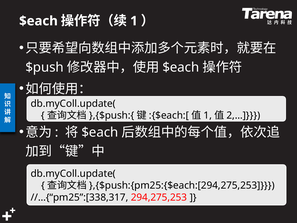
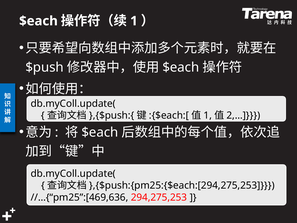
//…{“pm25”:[338,317: //…{“pm25”:[338,317 -> //…{“pm25”:[469,636 (79, 197)
